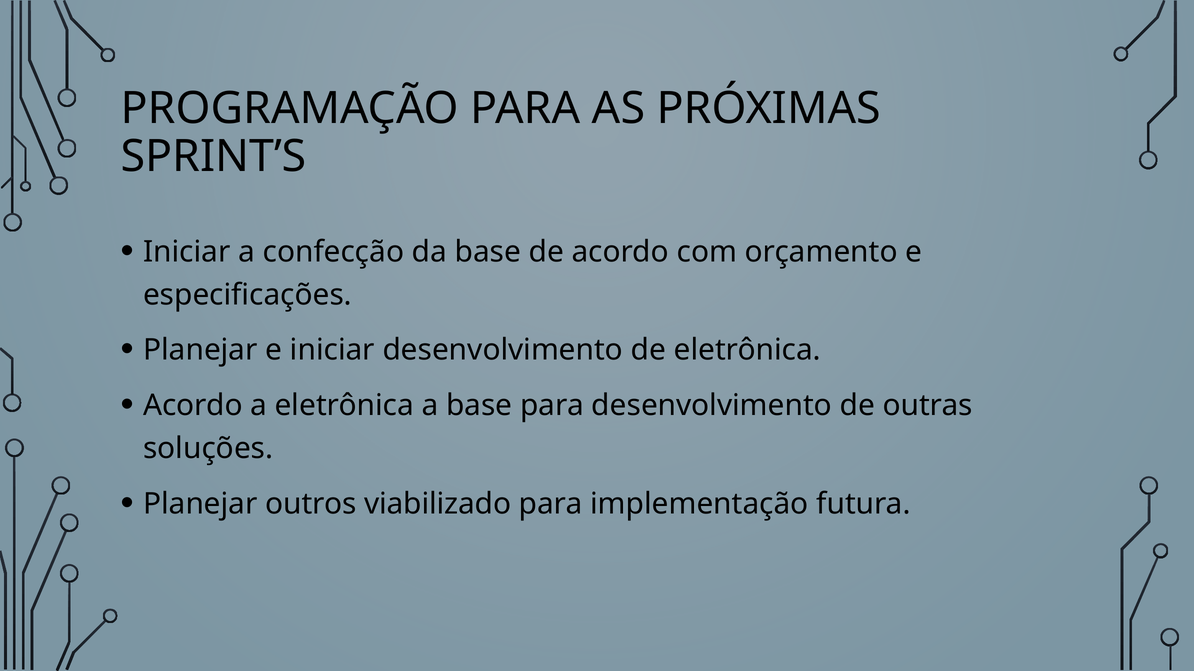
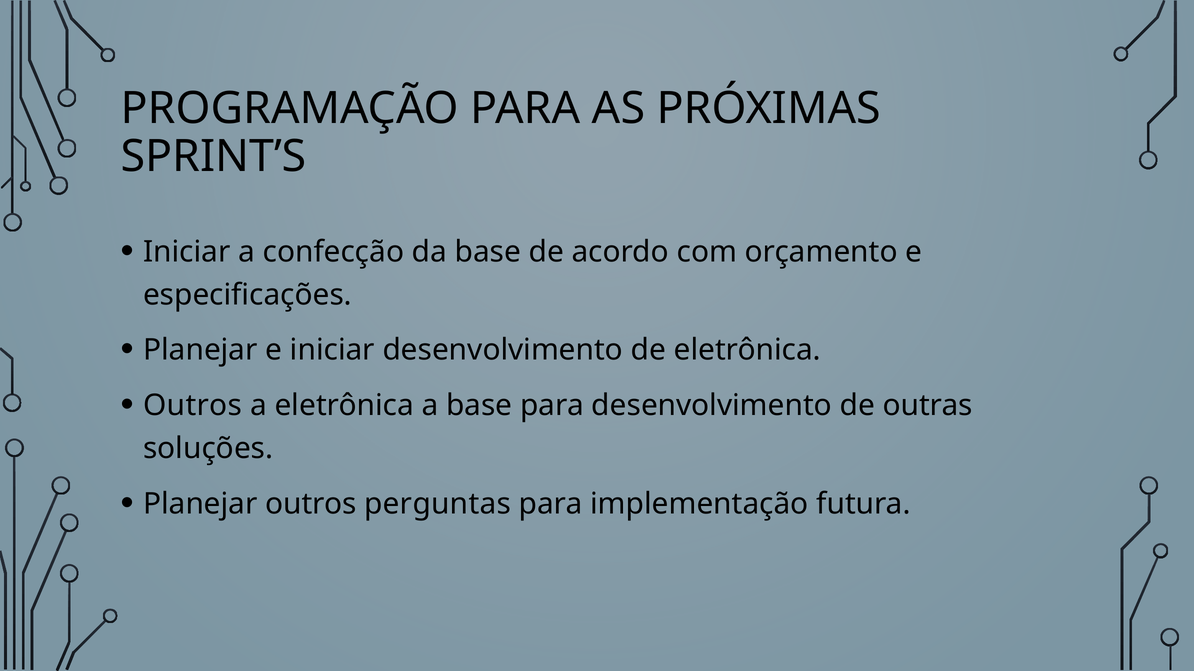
Acordo: Acordo -> Outros (193, 406)
viabilizado: viabilizado -> perguntas (438, 504)
